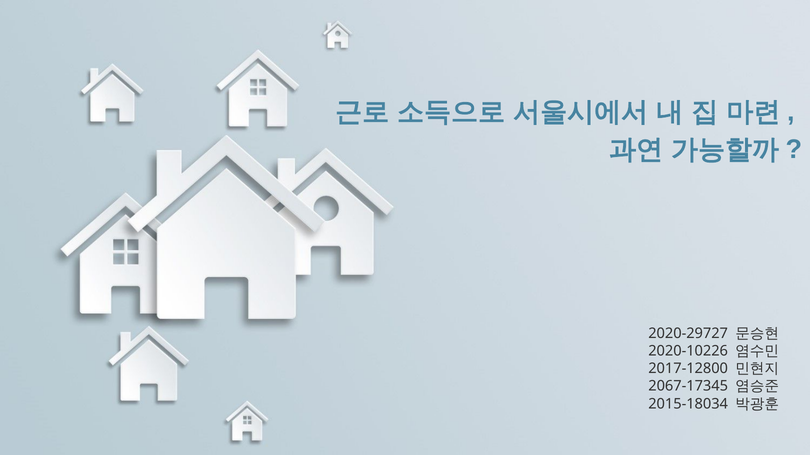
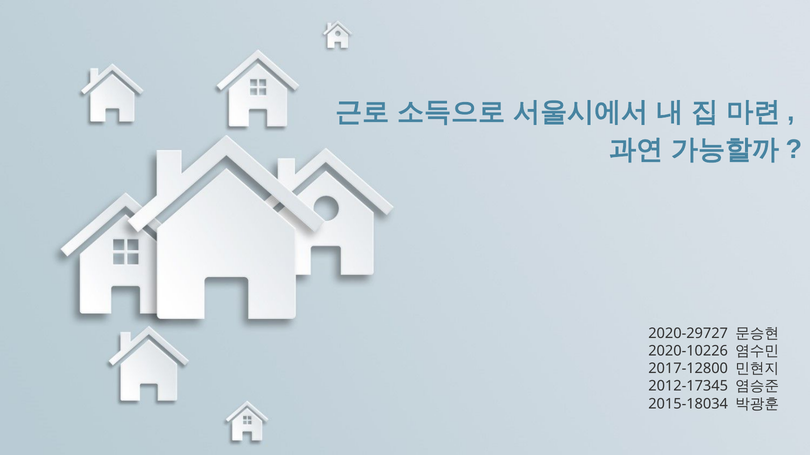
2067-17345: 2067-17345 -> 2012-17345 (688, 387)
